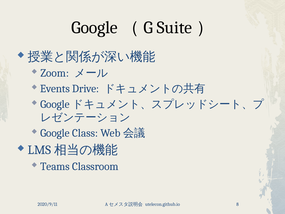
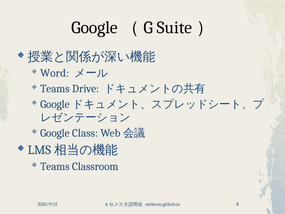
Zoom: Zoom -> Word (55, 73)
Events: Events -> Teams (55, 89)
